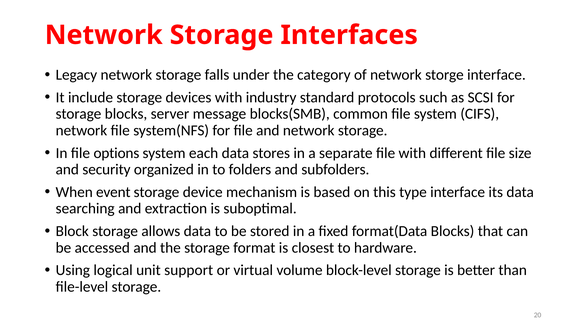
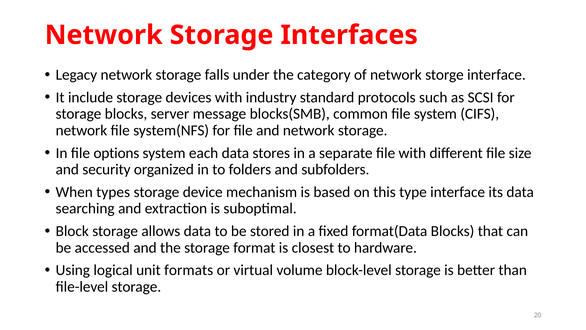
event: event -> types (113, 192)
support: support -> formats (189, 270)
